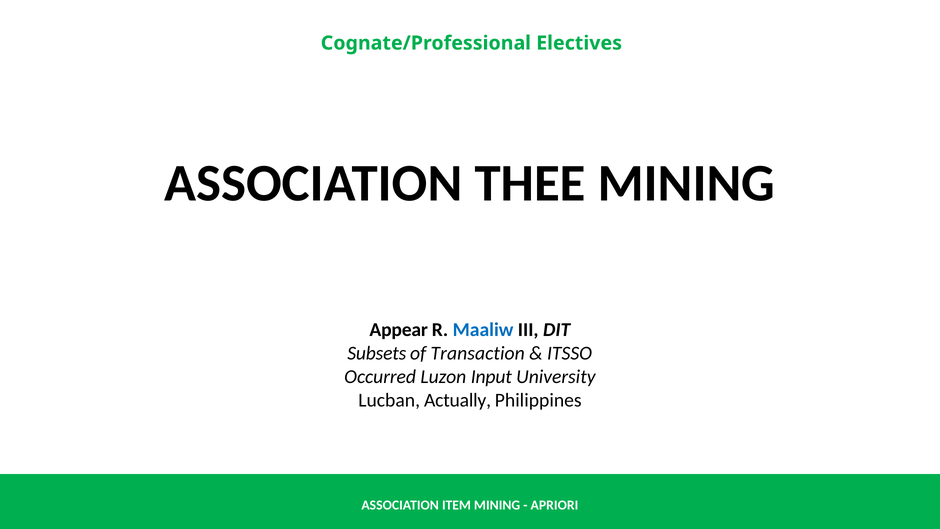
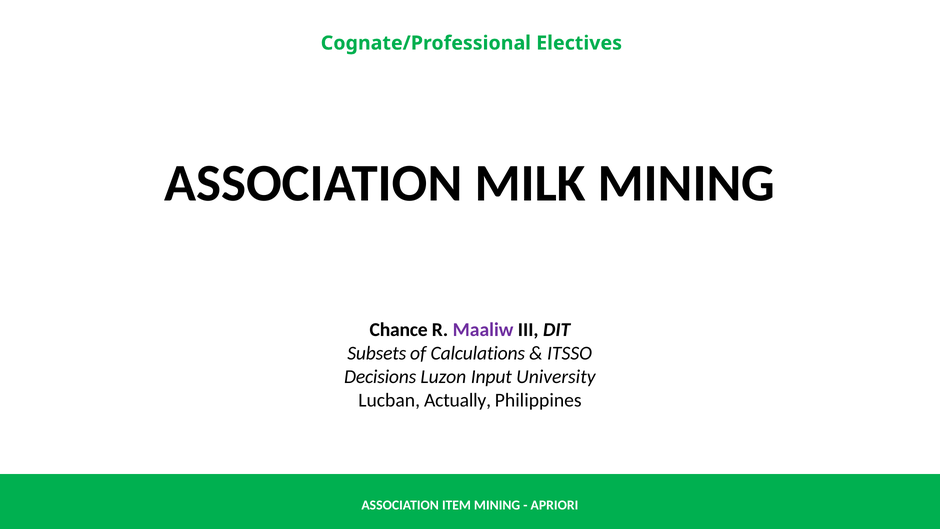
THEE: THEE -> MILK (530, 183)
Appear: Appear -> Chance (399, 330)
Maaliw colour: blue -> purple (483, 330)
Transaction: Transaction -> Calculations (478, 353)
Occurred: Occurred -> Decisions (380, 377)
